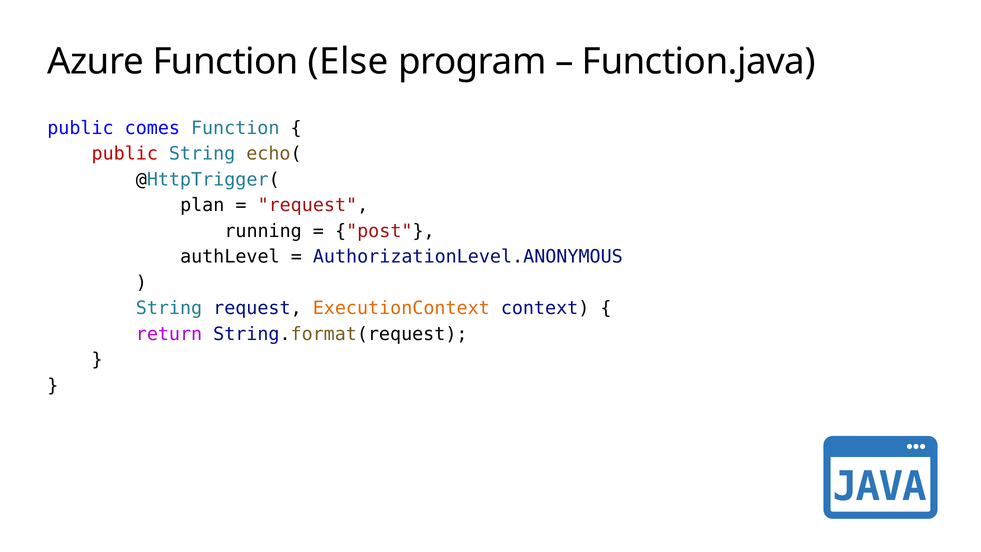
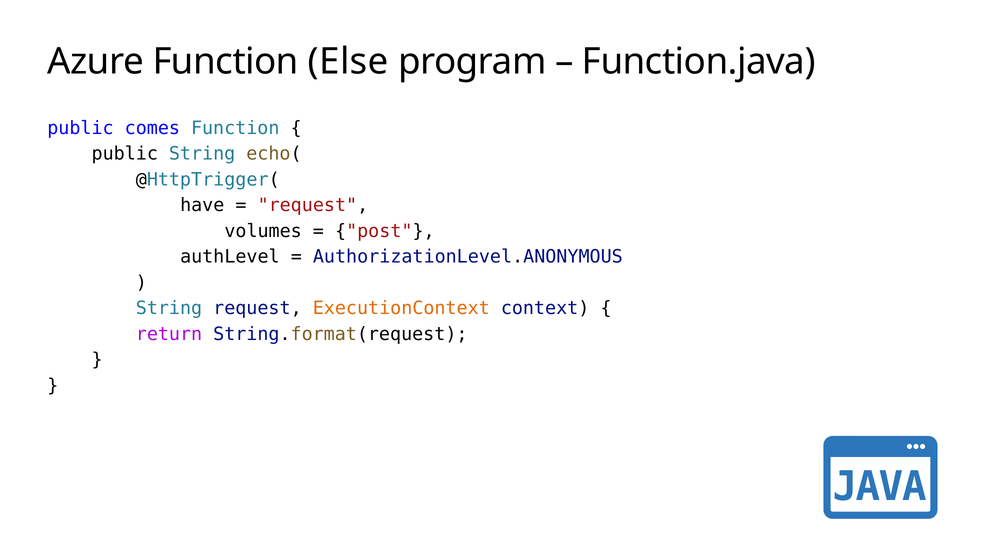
public colour: red -> black (125, 154)
plan: plan -> have (202, 205)
running: running -> volumes (263, 231)
